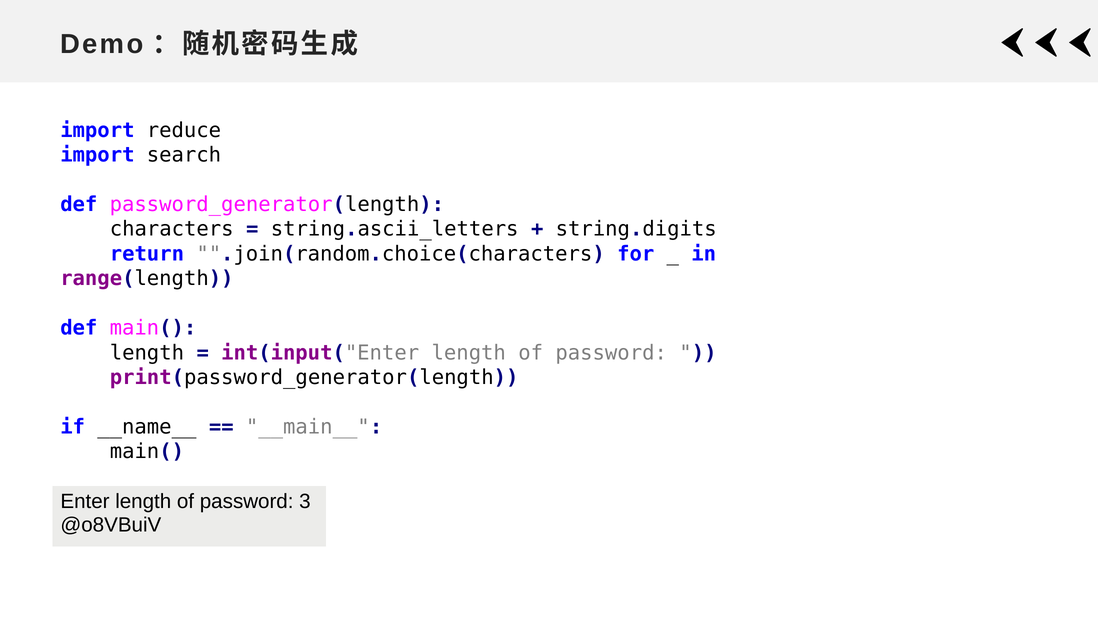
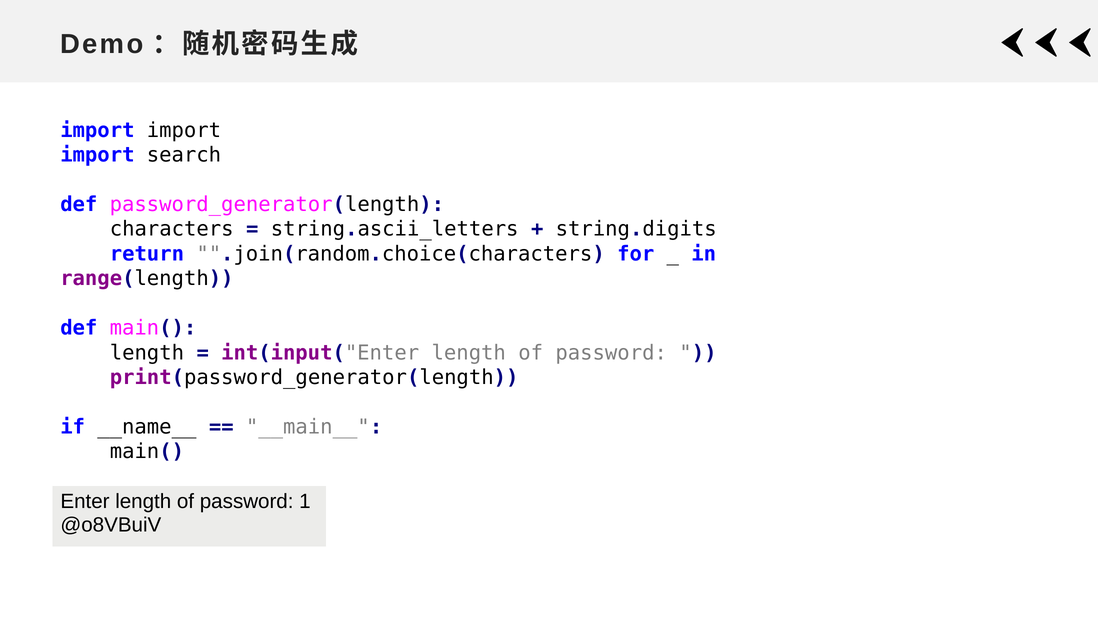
reduce: reduce -> import (184, 130)
3: 3 -> 1 (305, 501)
